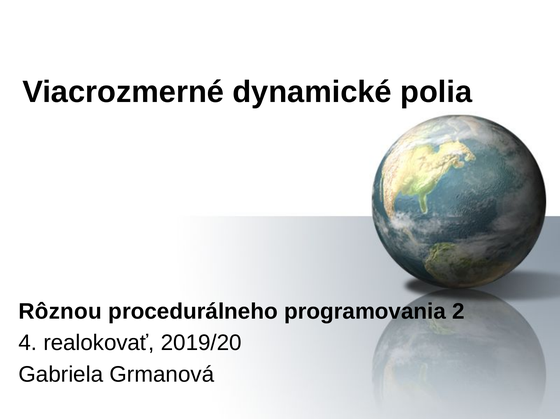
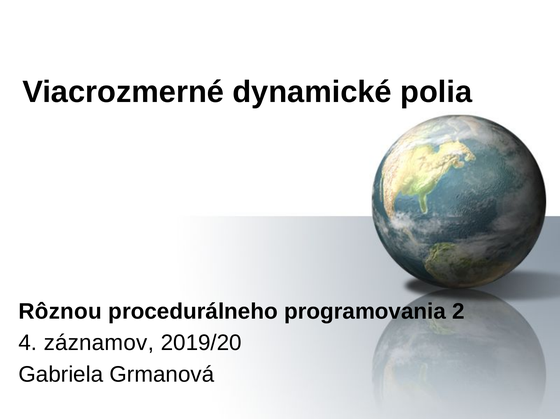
realokovať: realokovať -> záznamov (99, 343)
